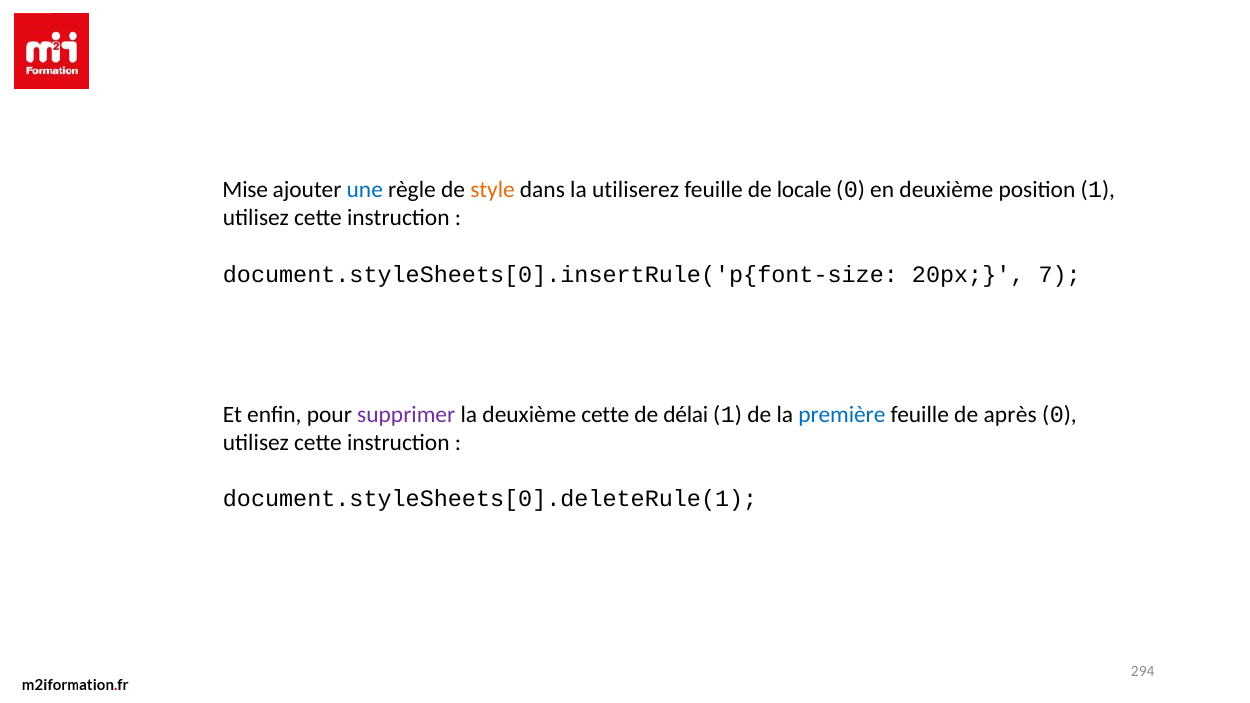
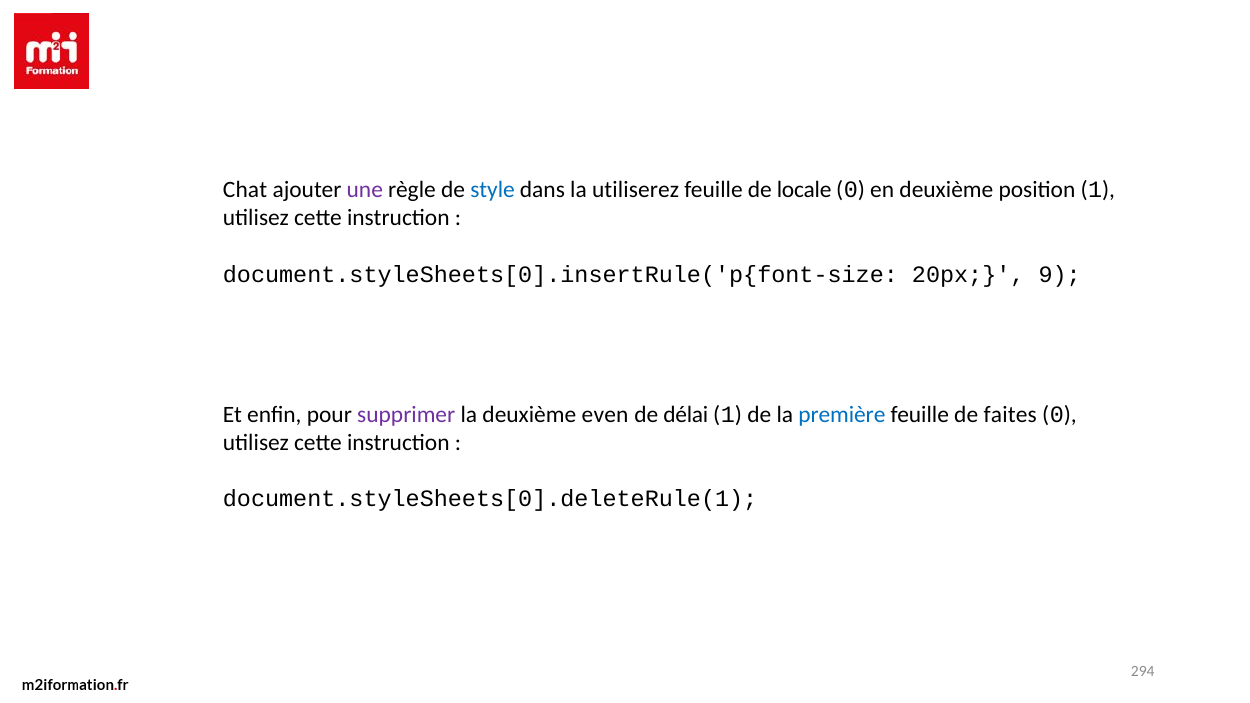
Mise: Mise -> Chat (245, 190)
une colour: blue -> purple (365, 190)
style colour: orange -> blue (492, 190)
7: 7 -> 9 (1060, 274)
deuxième cette: cette -> even (605, 415)
après: après -> faites (1010, 415)
